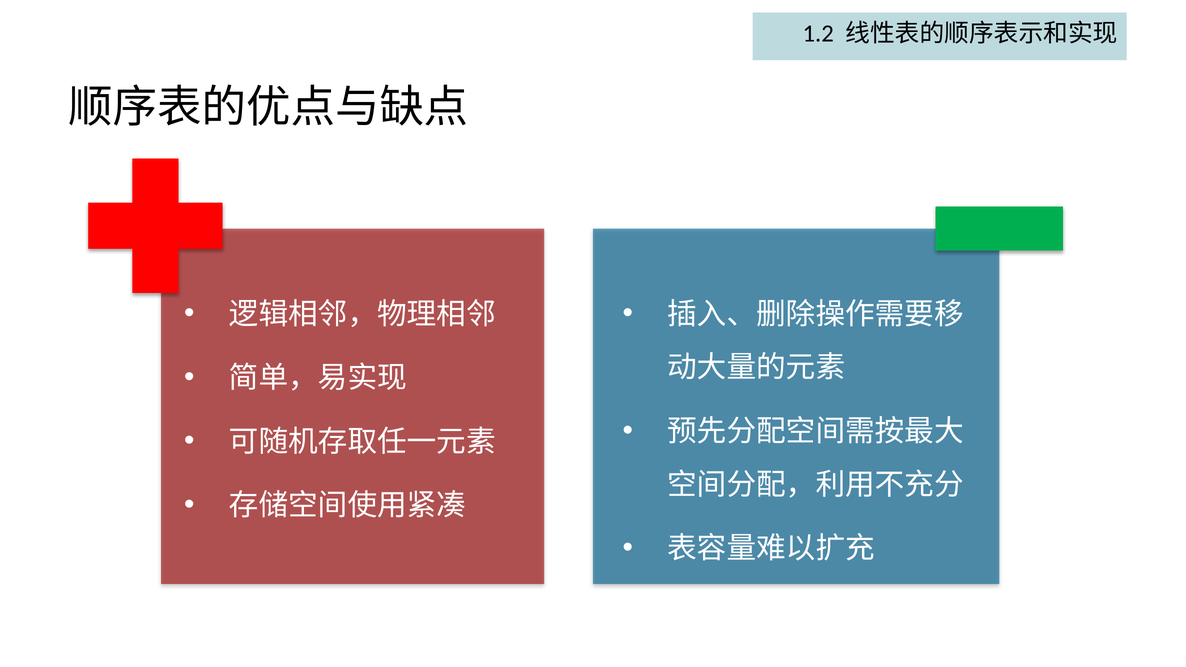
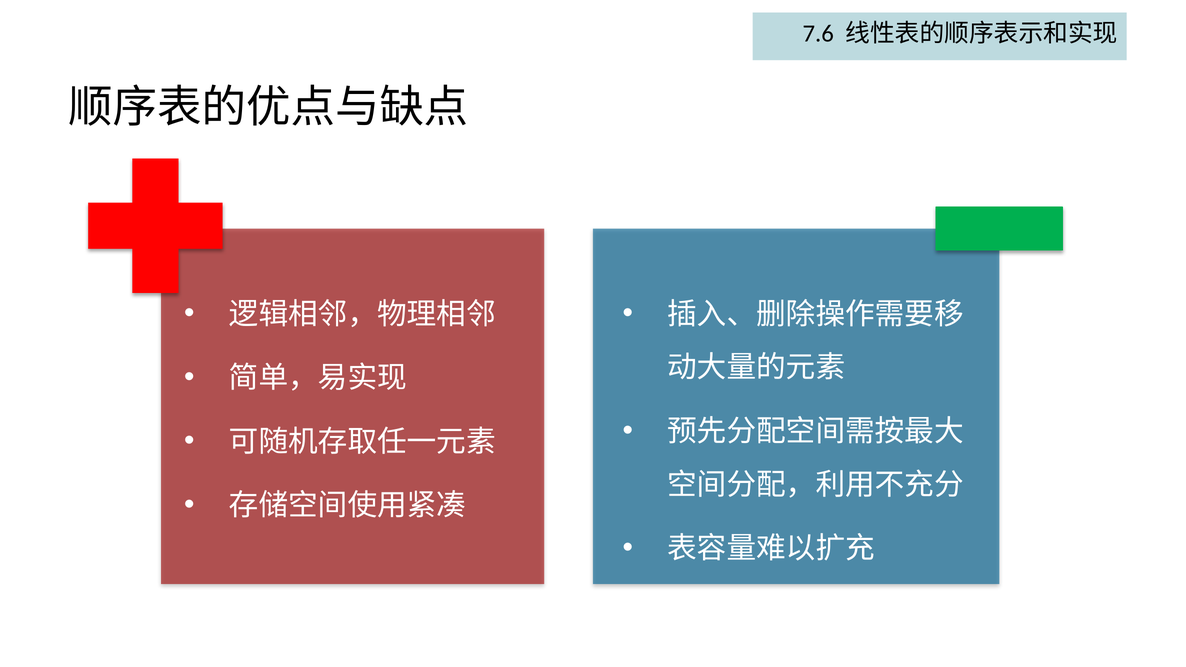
1.2: 1.2 -> 7.6 (818, 34)
